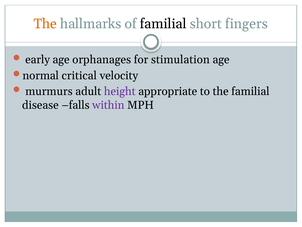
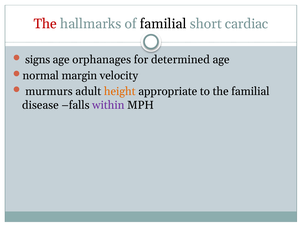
The colour: orange -> red (45, 24)
fingers: fingers -> cardiac (247, 24)
early: early -> signs (38, 60)
stimulation: stimulation -> determined (180, 60)
critical: critical -> margin (79, 75)
height colour: purple -> orange (120, 91)
